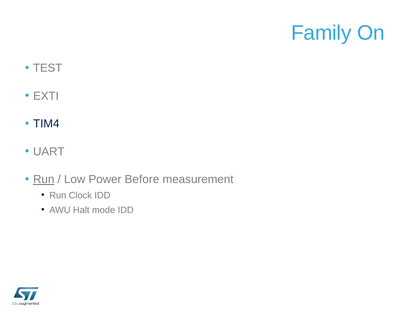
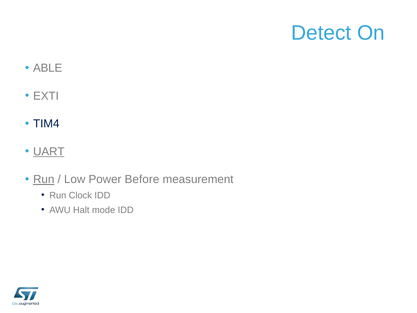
Family: Family -> Detect (321, 33)
TEST: TEST -> ABLE (48, 68)
UART underline: none -> present (49, 152)
